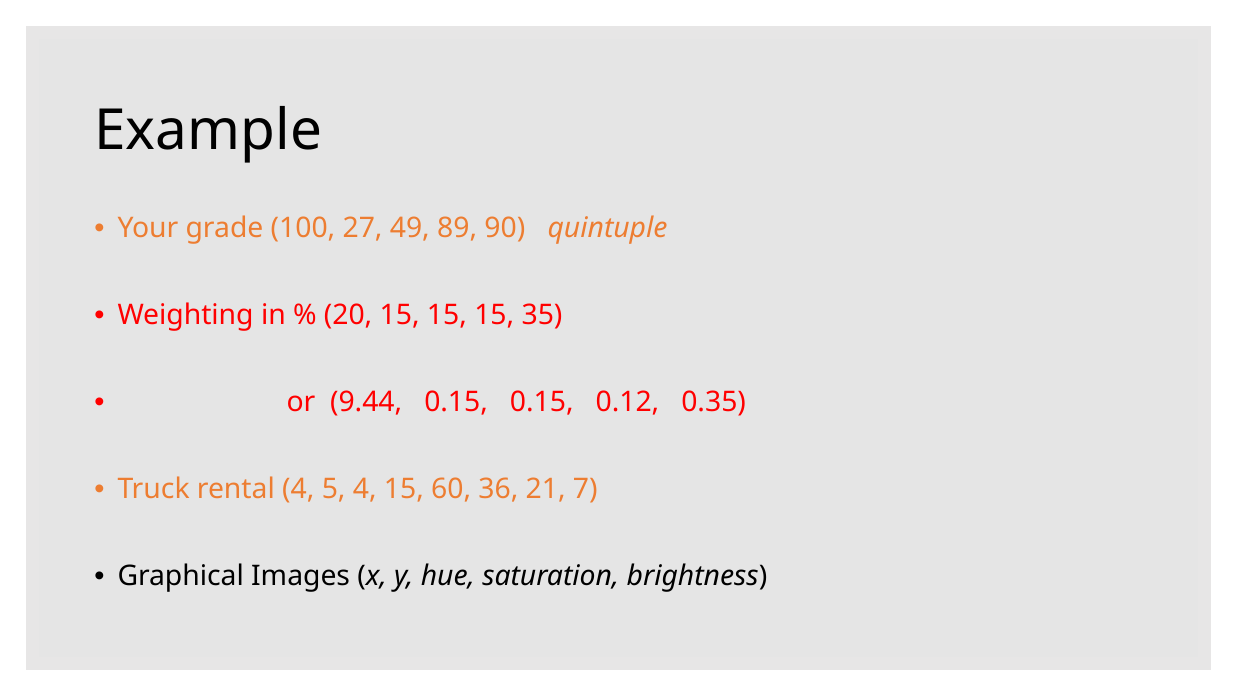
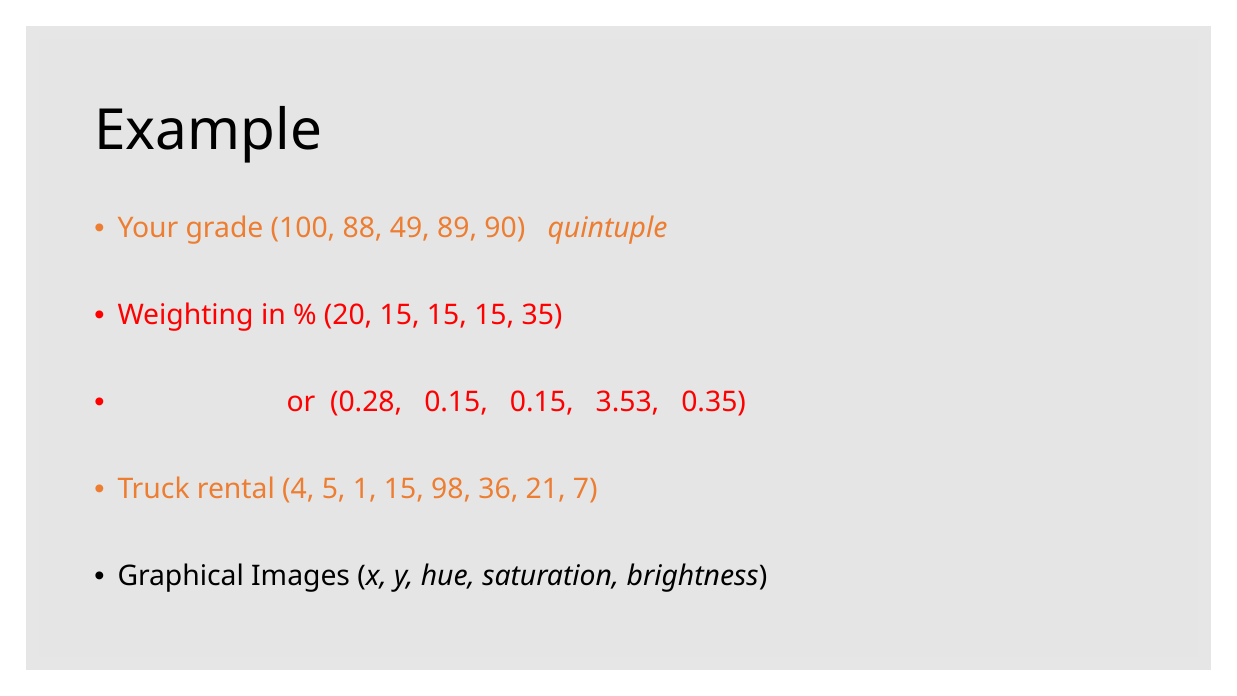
27: 27 -> 88 (363, 228)
9.44: 9.44 -> 0.28 (366, 402)
0.12: 0.12 -> 3.53 (627, 402)
5 4: 4 -> 1 (365, 489)
60: 60 -> 98 (451, 489)
